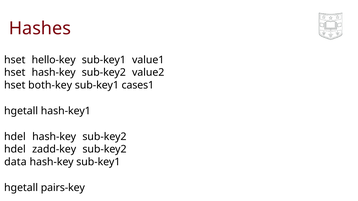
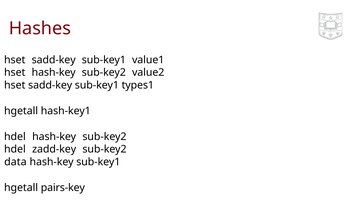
hello-key: hello-key -> sadd-key (54, 60)
both-key: both-key -> sadd-key (50, 85)
cases1: cases1 -> types1 (138, 85)
